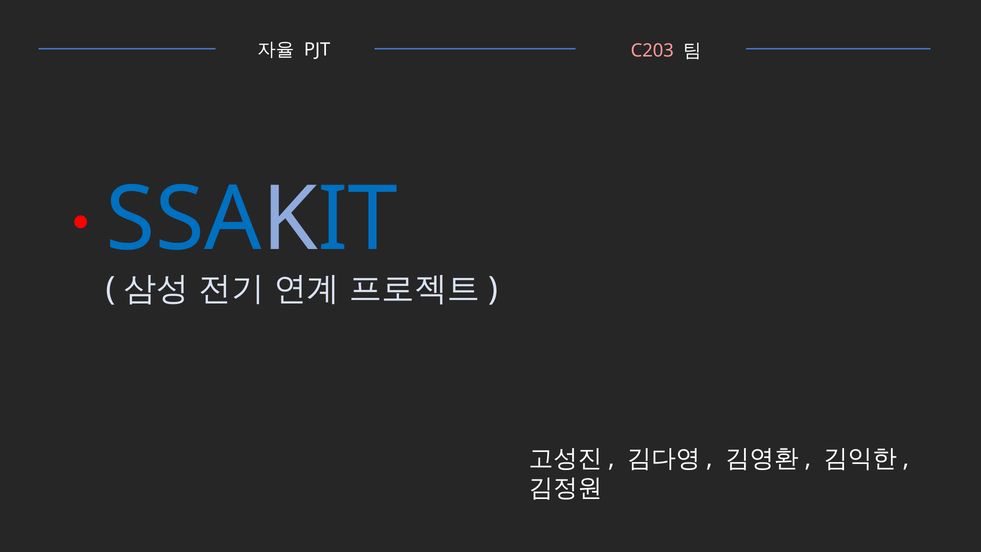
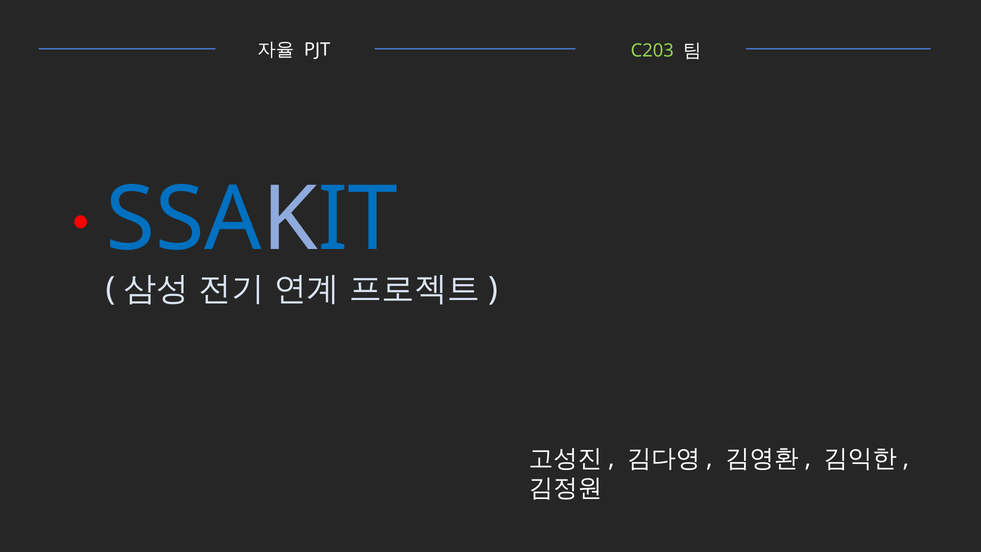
C203 colour: pink -> light green (652, 51)
